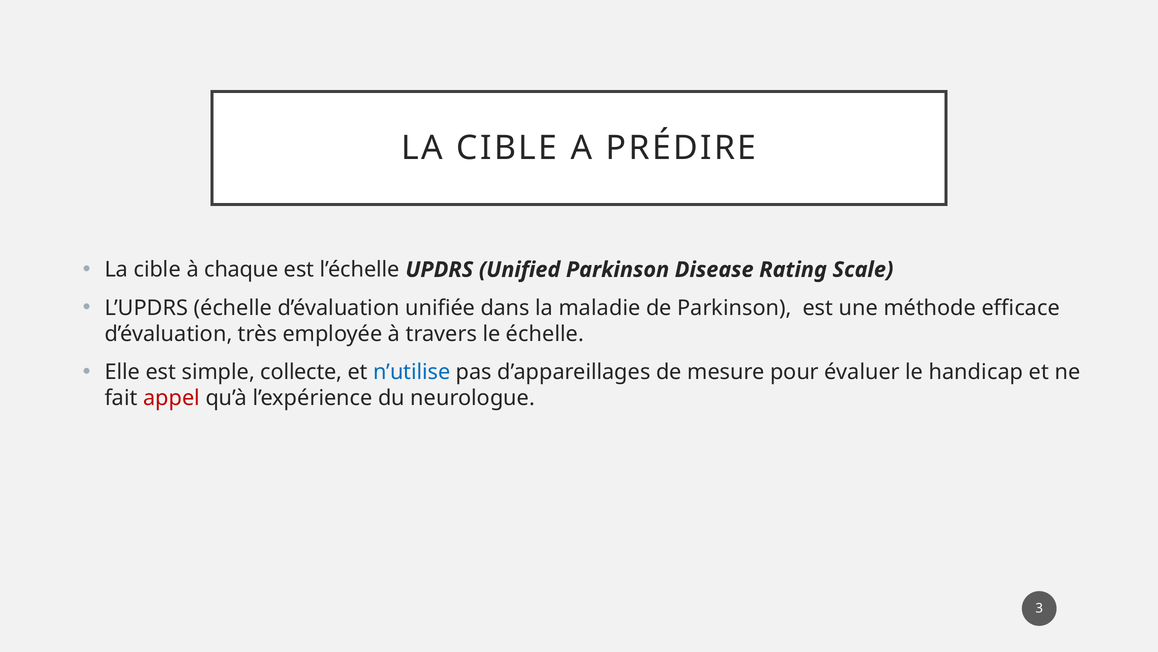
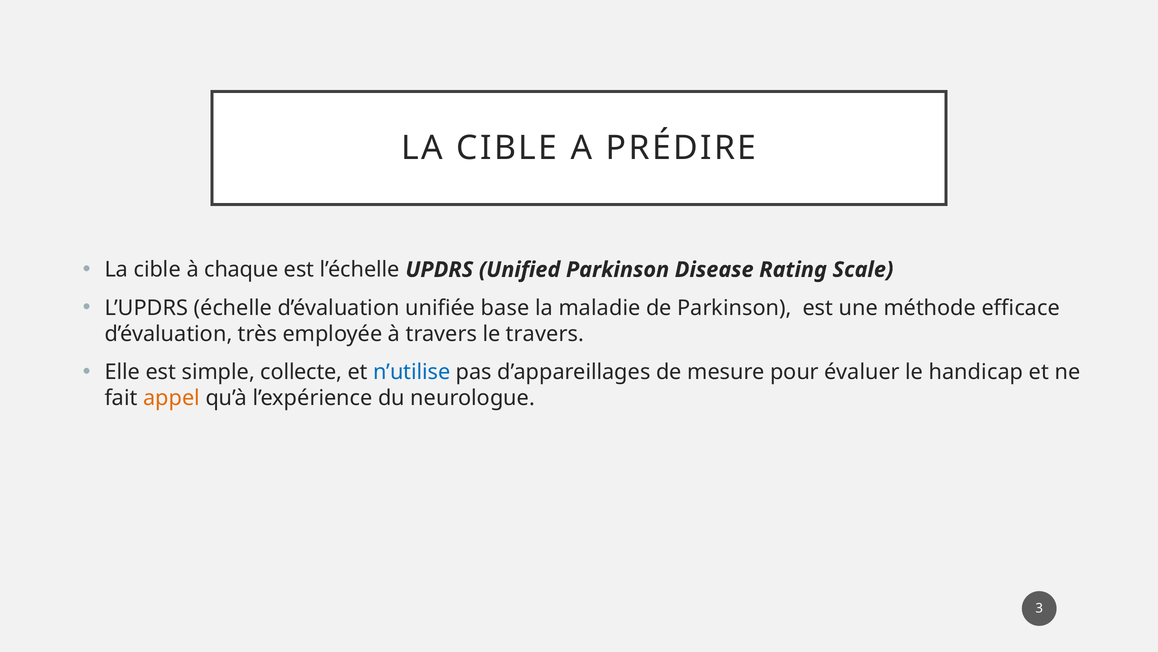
dans: dans -> base (505, 308)
le échelle: échelle -> travers (545, 334)
appel colour: red -> orange (172, 398)
